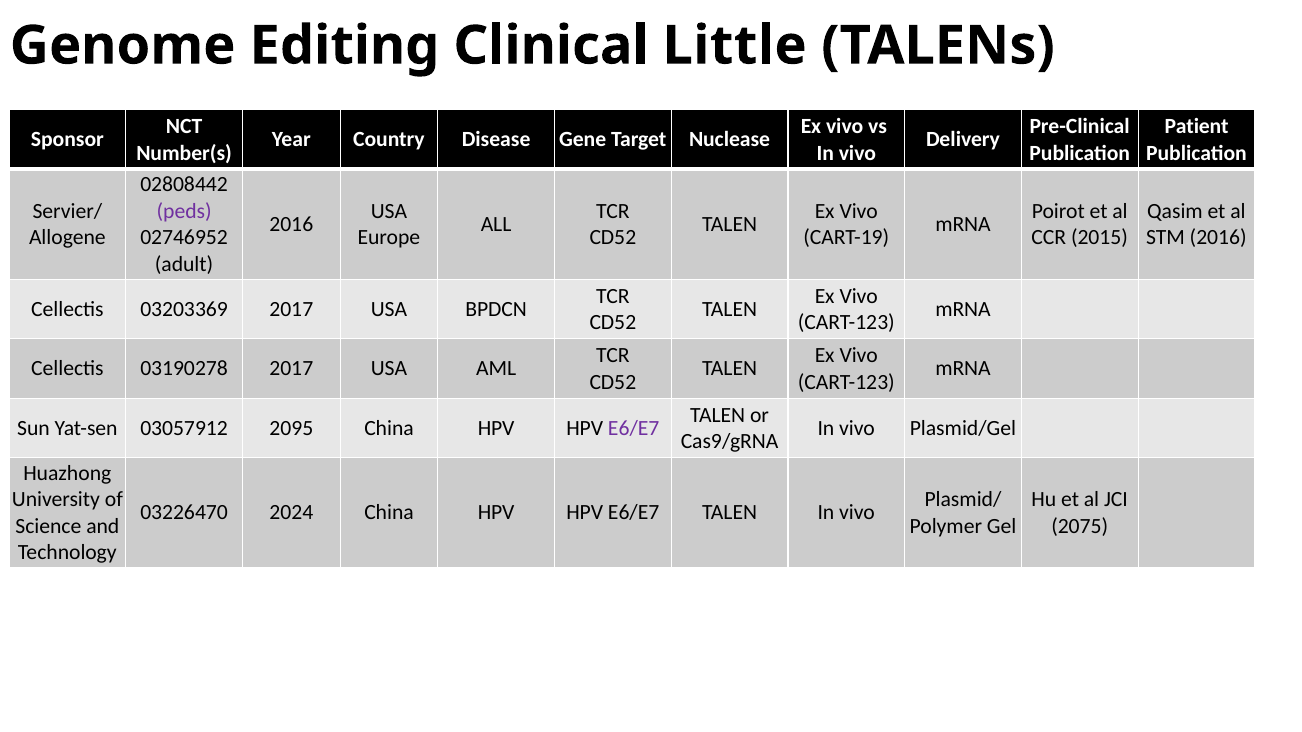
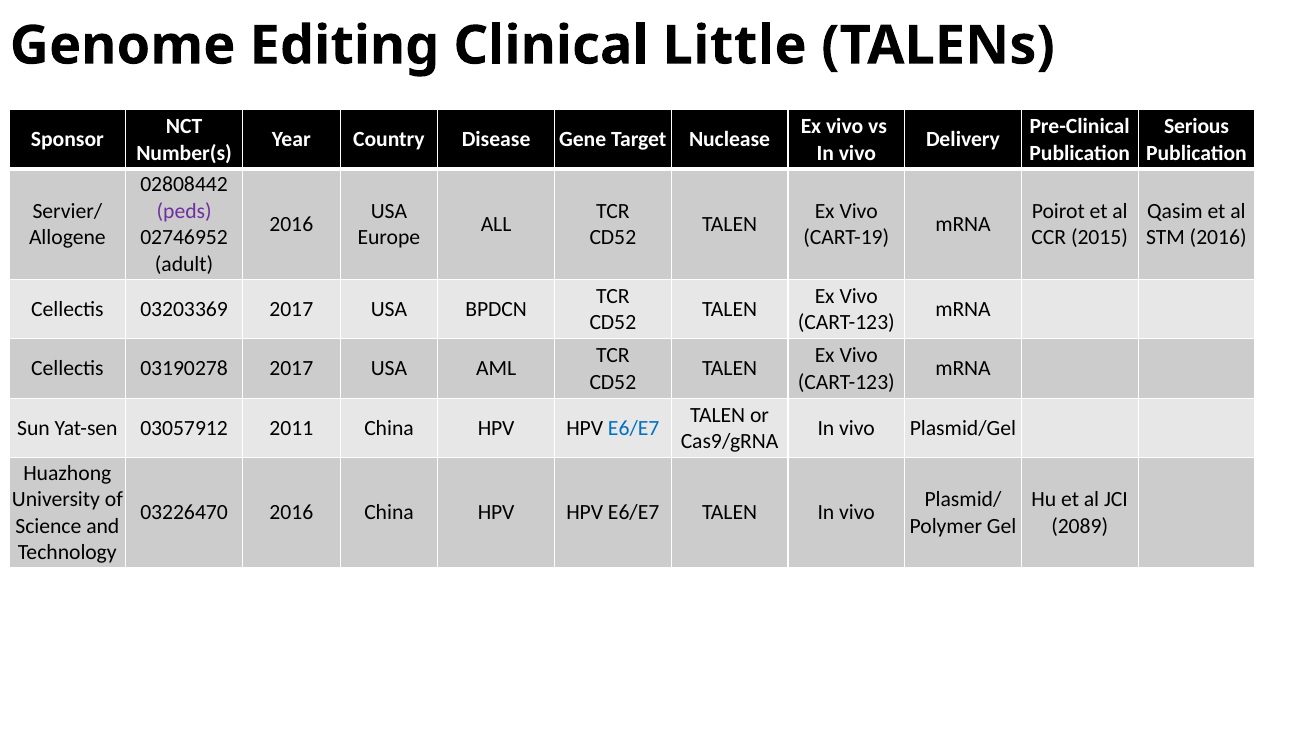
Patient: Patient -> Serious (1197, 127)
2095: 2095 -> 2011 (291, 428)
E6/E7 colour: purple -> blue (634, 428)
03226470 2024: 2024 -> 2016 (291, 513)
2075: 2075 -> 2089 (1080, 526)
